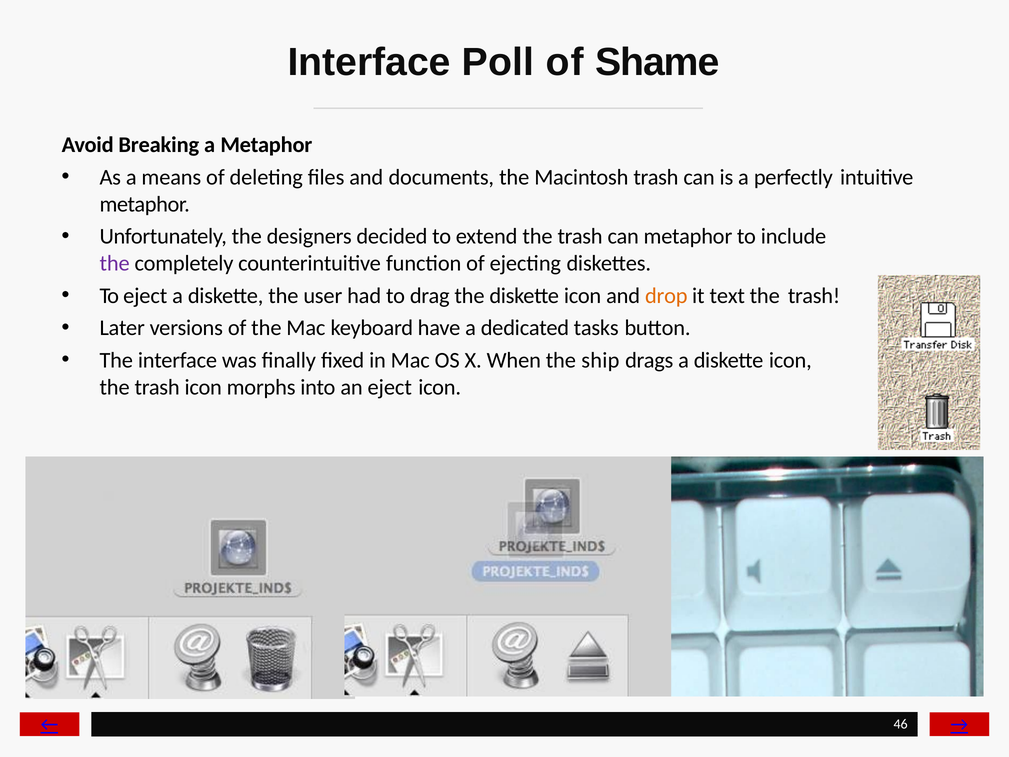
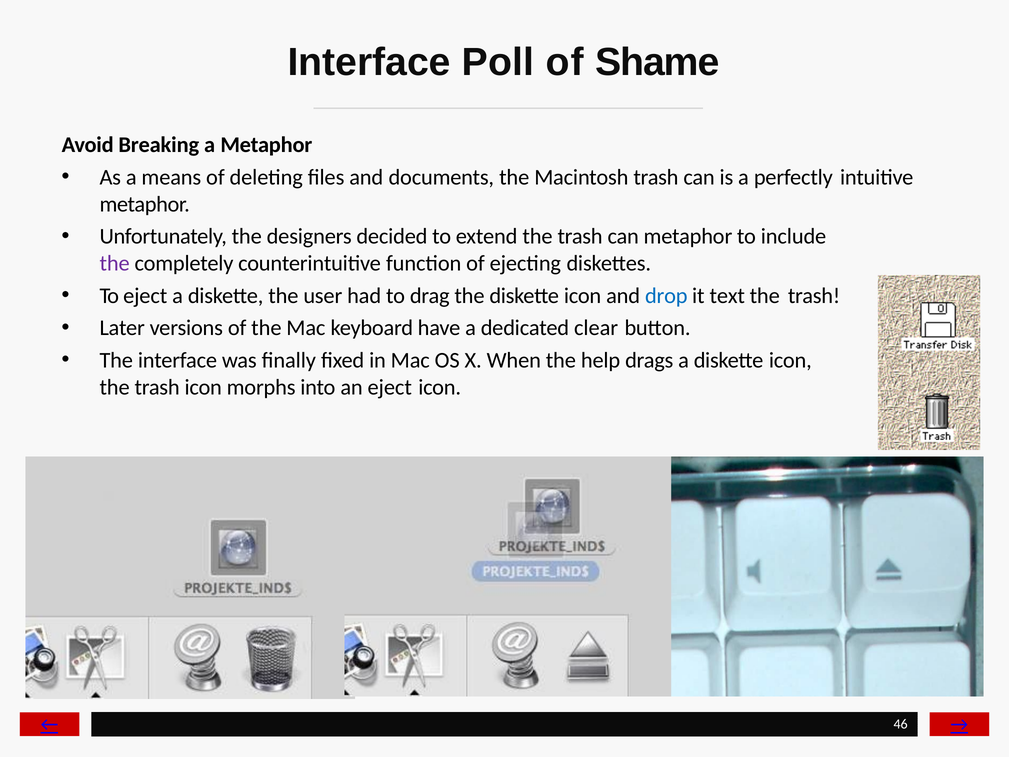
drop colour: orange -> blue (666, 296)
tasks: tasks -> clear (596, 328)
ship: ship -> help (601, 360)
